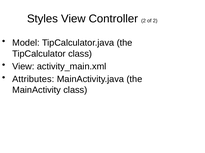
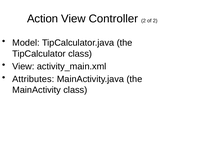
Styles: Styles -> Action (43, 19)
